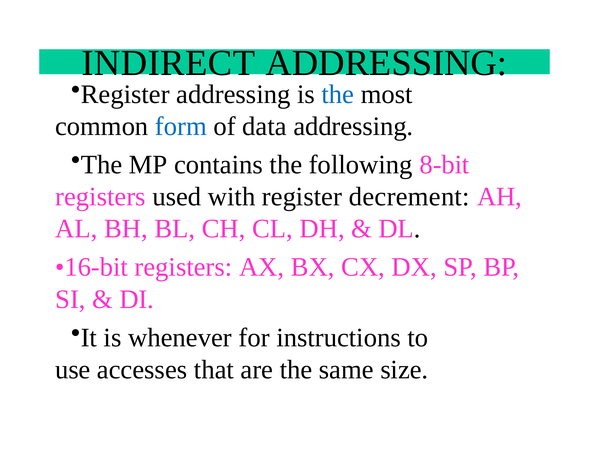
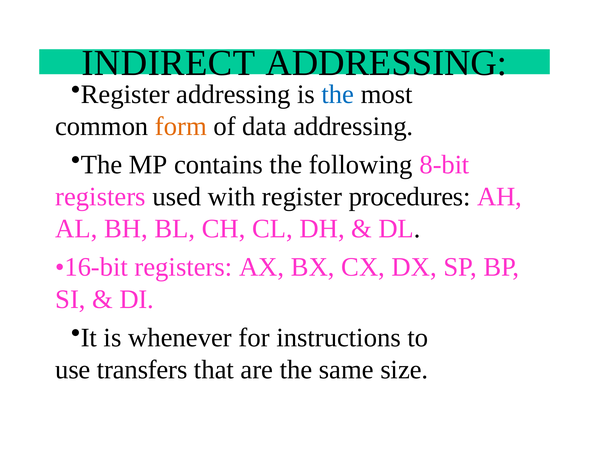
form colour: blue -> orange (181, 126)
decrement: decrement -> procedures (410, 197)
accesses: accesses -> transfers (142, 369)
